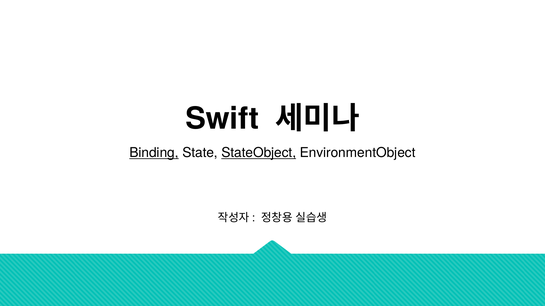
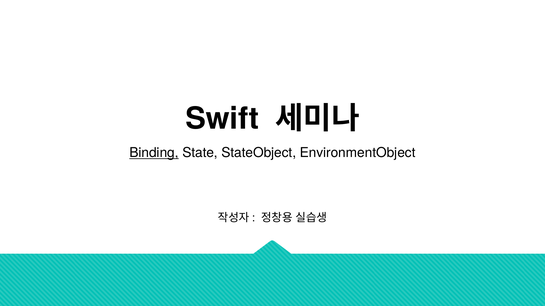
StateObject underline: present -> none (259, 153)
